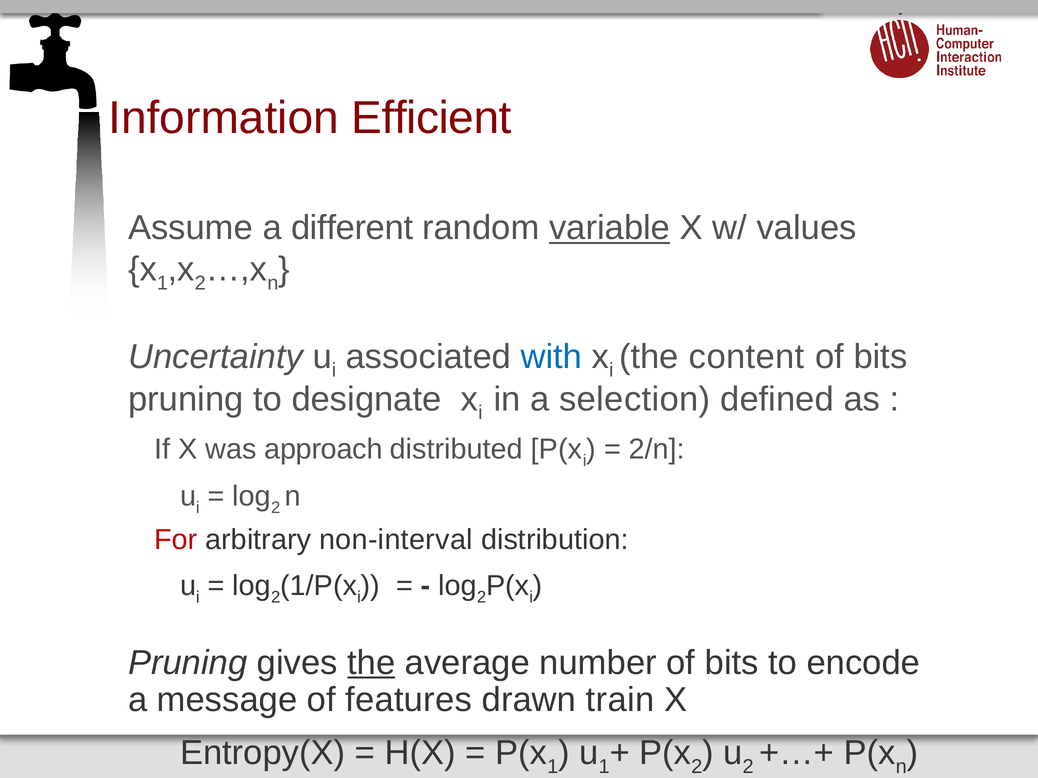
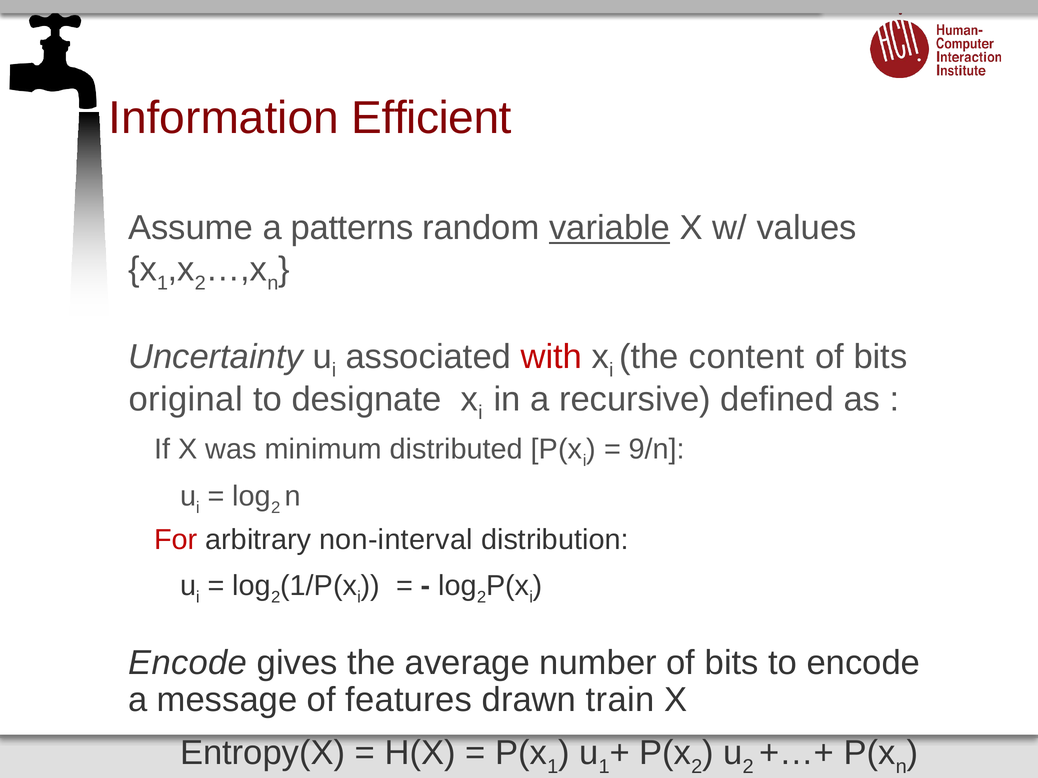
different: different -> patterns (352, 228)
with colour: blue -> red (551, 357)
pruning: pruning -> original (186, 399)
selection: selection -> recursive (635, 399)
approach: approach -> minimum (323, 450)
2/n: 2/n -> 9/n (657, 450)
Pruning: Pruning -> Encode (188, 663)
the underline: present -> none (371, 663)
